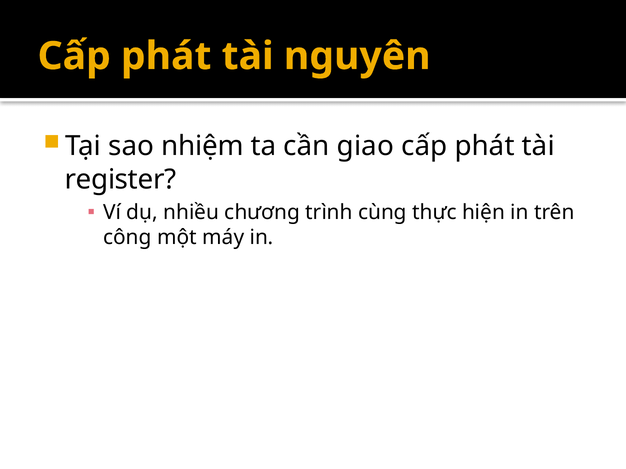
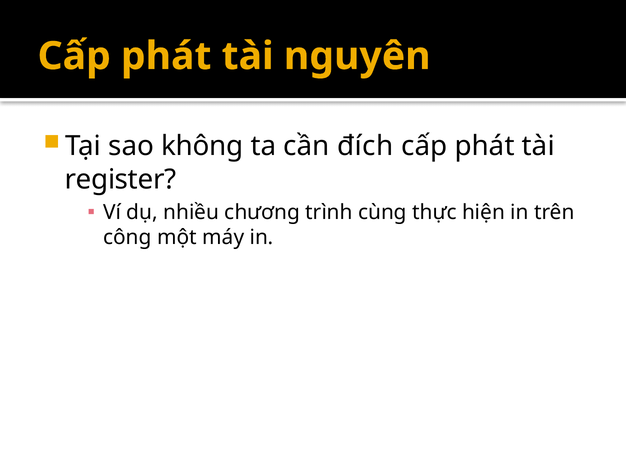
nhiệm: nhiệm -> không (202, 146)
giao: giao -> đích (365, 146)
